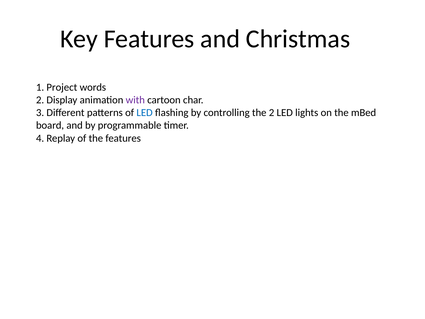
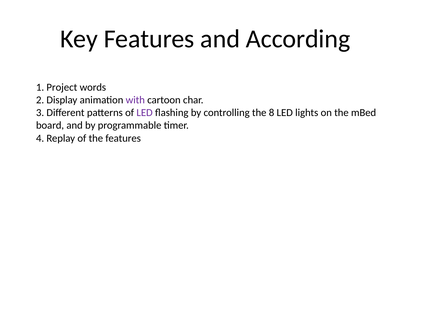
Christmas: Christmas -> According (298, 39)
LED colour: blue -> purple (145, 113)
the 2: 2 -> 8 (272, 113)
